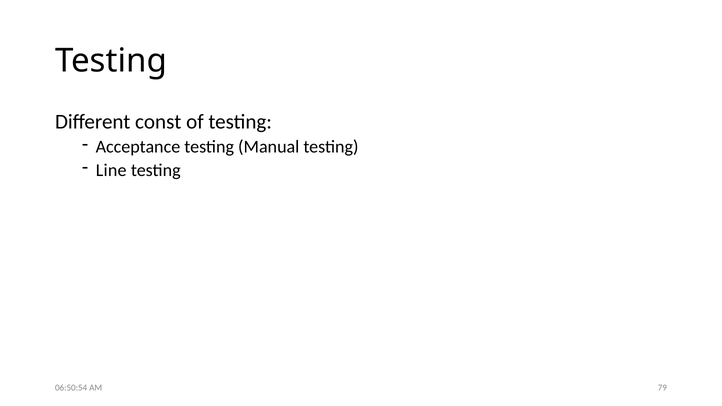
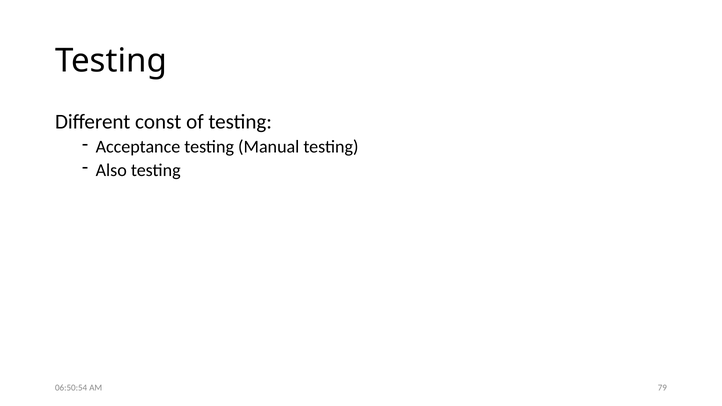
Line: Line -> Also (111, 170)
